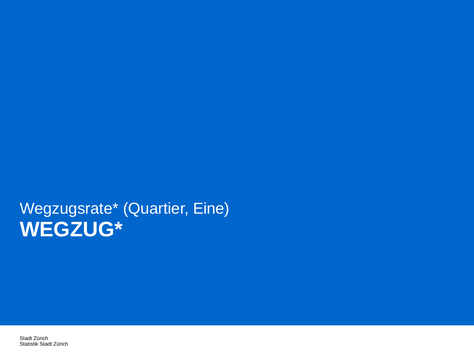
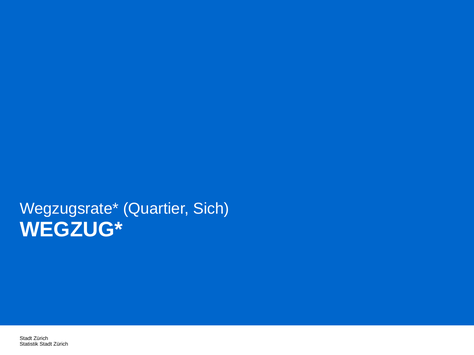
Eine: Eine -> Sich (211, 209)
